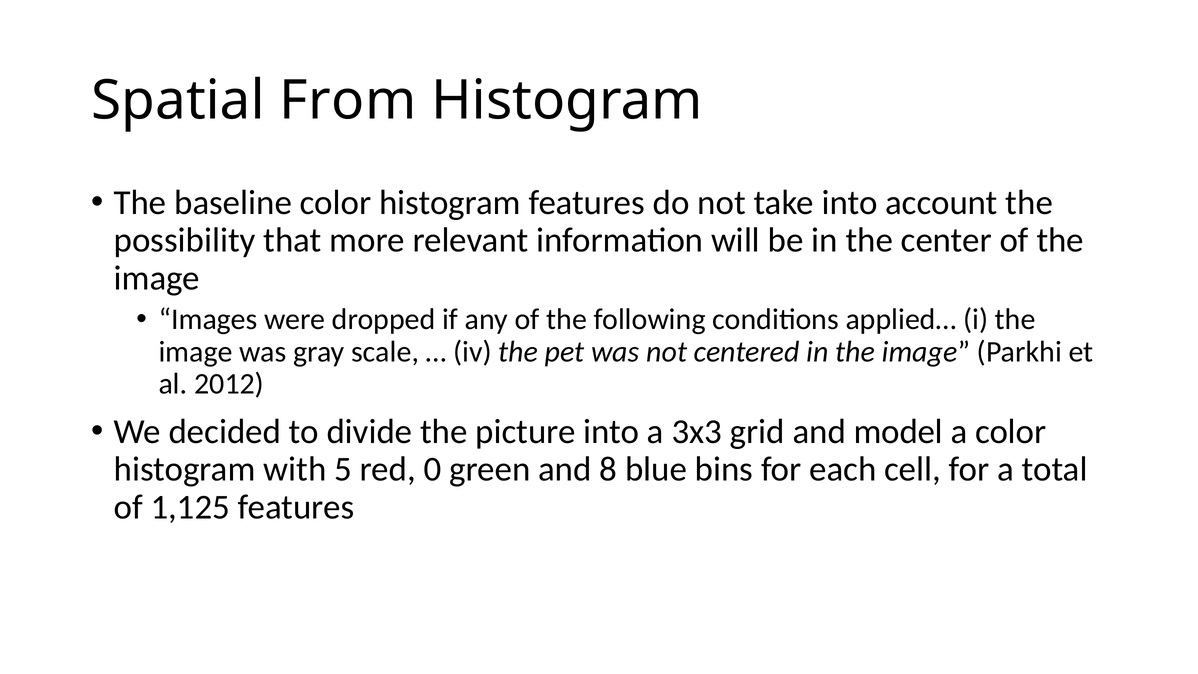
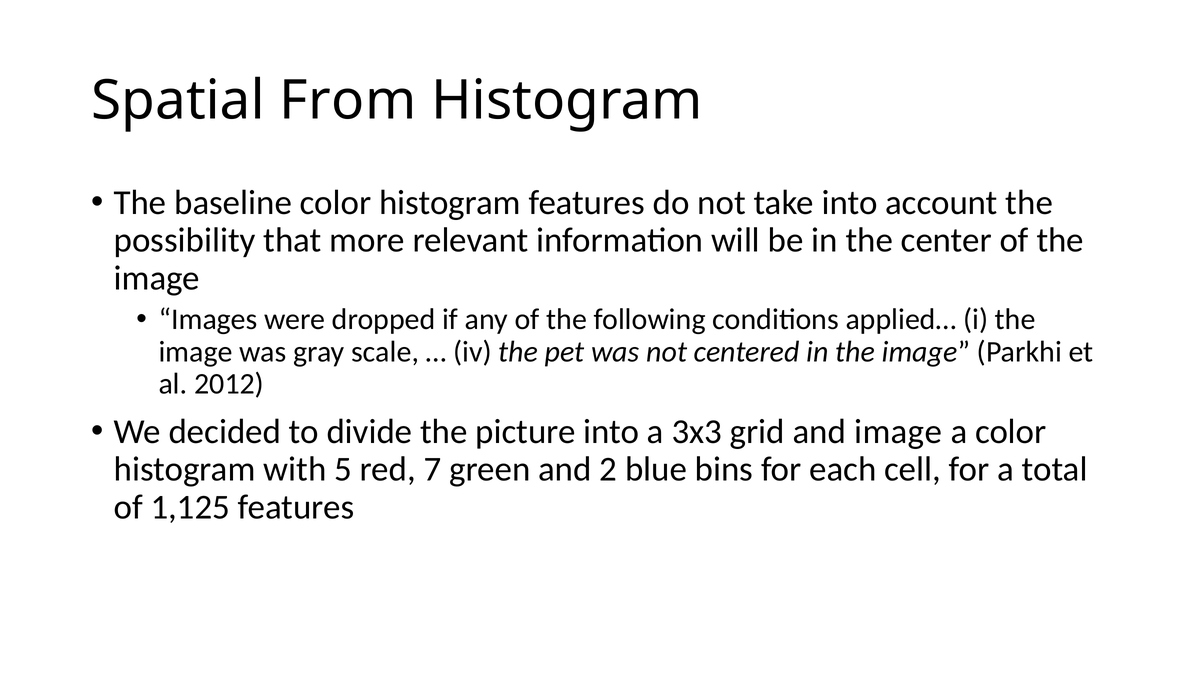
and model: model -> image (898, 431)
0: 0 -> 7 (432, 469)
8: 8 -> 2 (608, 469)
